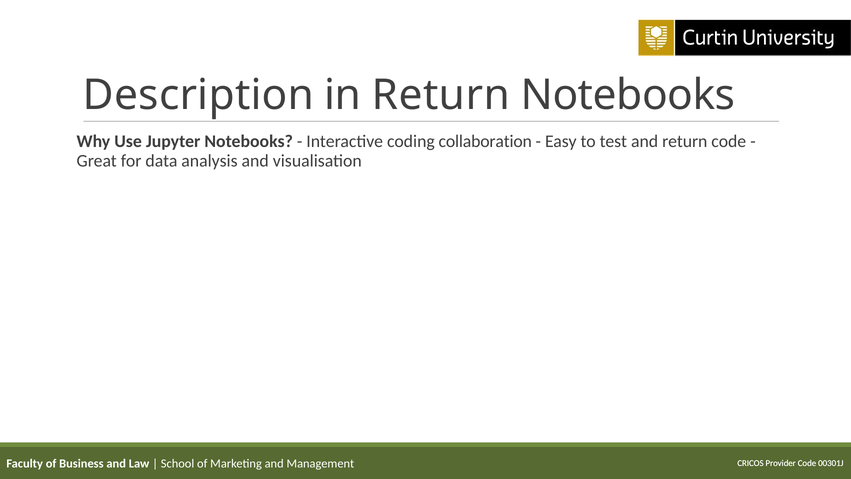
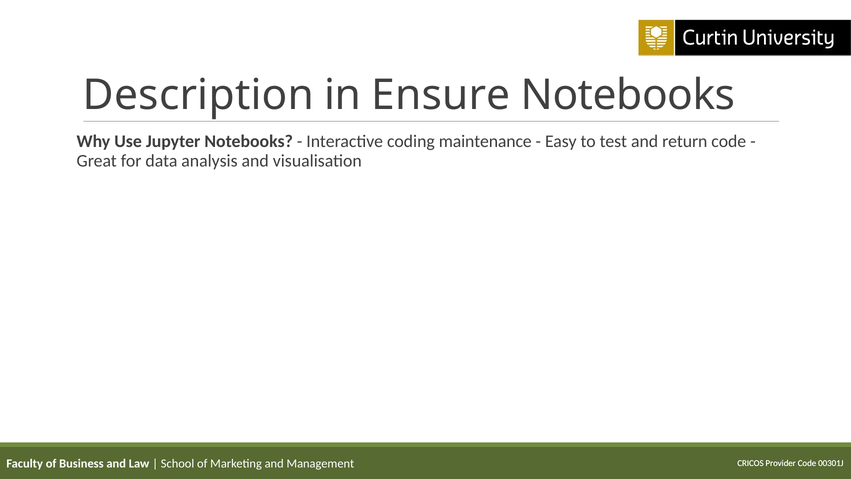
in Return: Return -> Ensure (441, 95)
collaboration: collaboration -> maintenance (485, 141)
